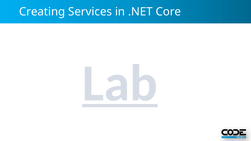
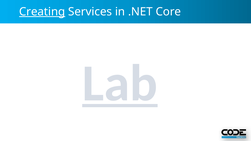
Creating underline: none -> present (42, 12)
